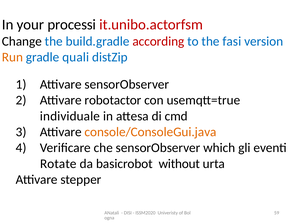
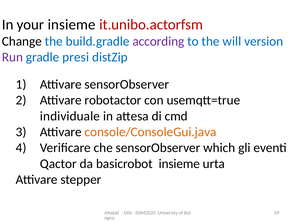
your processi: processi -> insieme (72, 25)
according colour: red -> purple (158, 41)
fasi: fasi -> will (232, 41)
Run colour: orange -> purple (12, 57)
quali: quali -> presi (76, 57)
Rotate: Rotate -> Qactor (58, 163)
basicrobot without: without -> insieme (179, 163)
